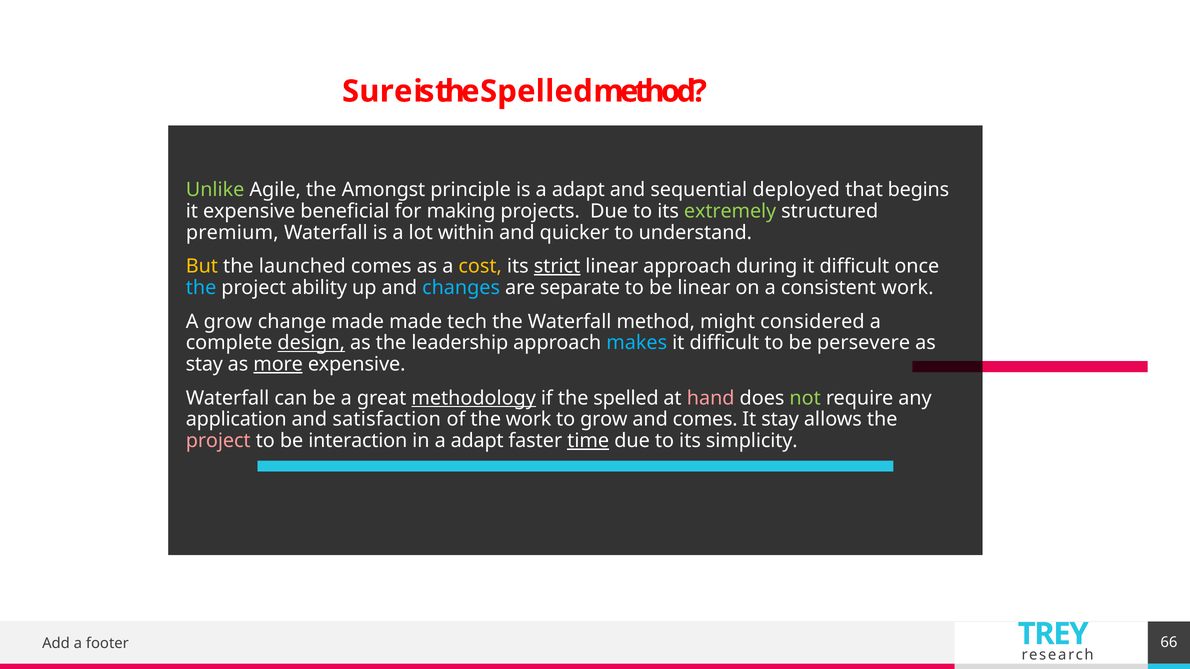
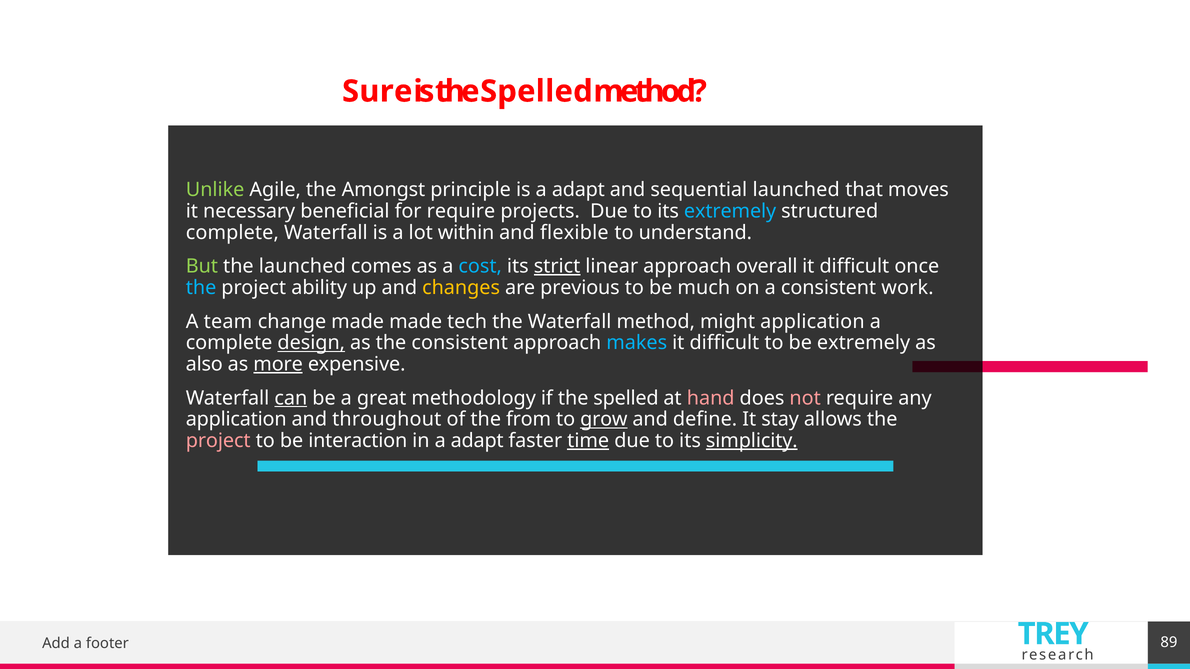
sequential deployed: deployed -> launched (796, 190)
begins: begins -> moves (918, 190)
it expensive: expensive -> necessary (249, 211)
for making: making -> require (461, 211)
extremely colour: light green -> light blue (730, 211)
premium: premium -> complete (232, 233)
quicker: quicker -> flexible (574, 233)
But colour: yellow -> light green (202, 266)
cost colour: yellow -> light blue (480, 266)
during: during -> overall (767, 266)
changes colour: light blue -> yellow (461, 288)
separate: separate -> previous (580, 288)
be linear: linear -> much (704, 288)
A grow: grow -> team (228, 322)
might considered: considered -> application (812, 322)
the leadership: leadership -> consistent (460, 343)
be persevere: persevere -> extremely (864, 343)
stay: stay -> also (204, 364)
can underline: none -> present (291, 398)
methodology underline: present -> none (474, 398)
not colour: light green -> pink (805, 398)
satisfaction: satisfaction -> throughout (387, 420)
the work: work -> from (529, 420)
grow underline: none -> present (604, 420)
and comes: comes -> define (705, 420)
simplicity underline: none -> present (752, 441)
66: 66 -> 89 (1169, 643)
